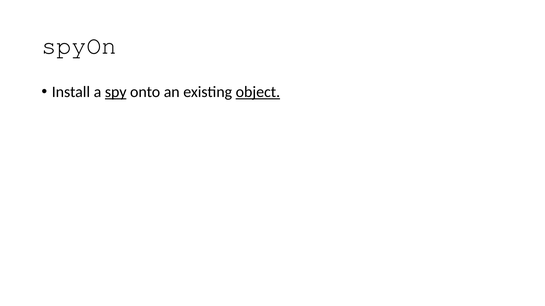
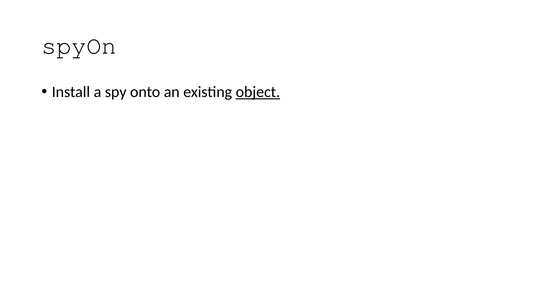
spy underline: present -> none (116, 92)
